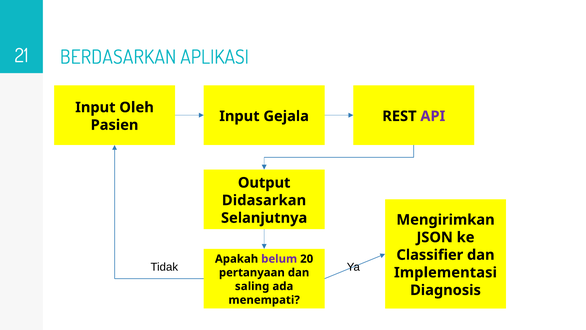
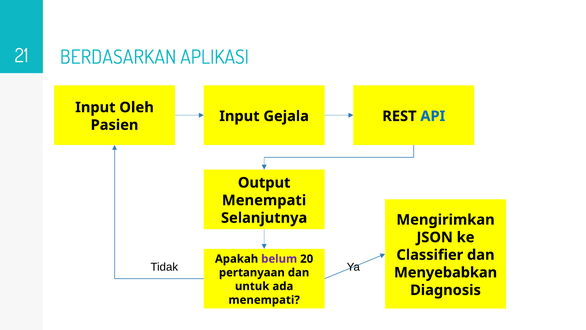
API colour: purple -> blue (433, 116)
Didasarkan: Didasarkan -> Menempati (264, 200)
Implementasi: Implementasi -> Menyebabkan (446, 272)
saling: saling -> untuk (252, 286)
